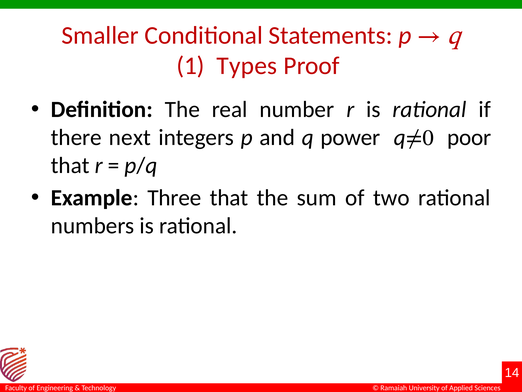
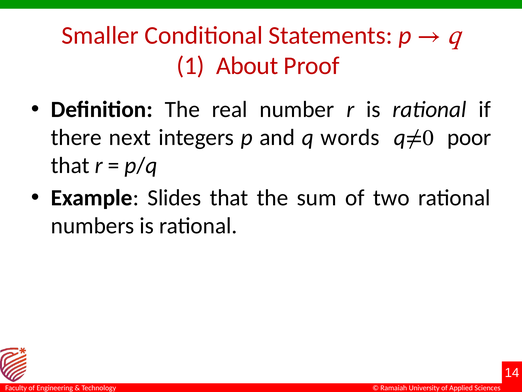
Types: Types -> About (247, 66)
power: power -> words (350, 137)
Three: Three -> Slides (174, 198)
